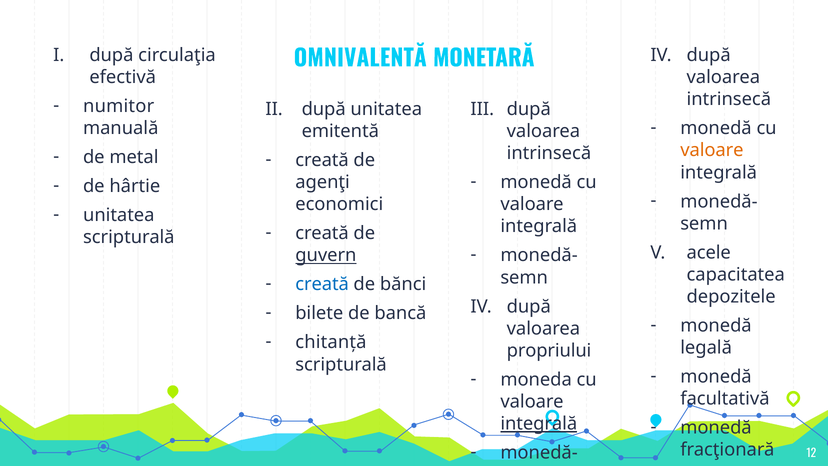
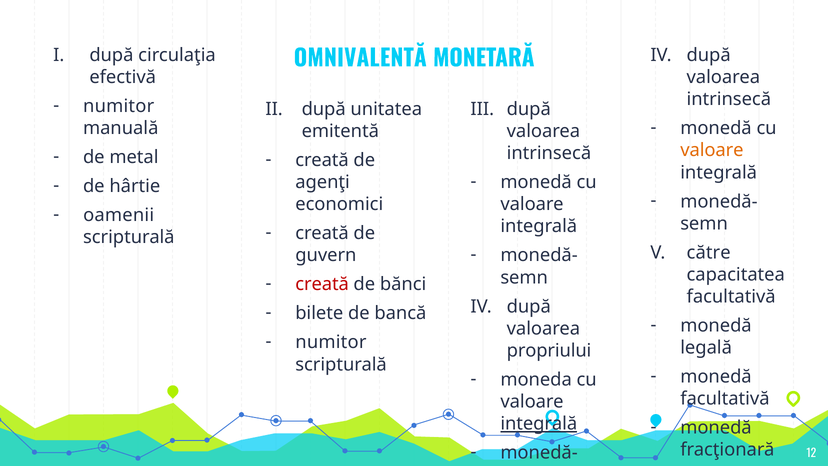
unitatea: unitatea -> oamenii (119, 215)
acele: acele -> către (709, 252)
guvern underline: present -> none (326, 255)
creată colour: blue -> red (322, 284)
depozitele: depozitele -> facultativă (731, 297)
chitanță: chitanță -> numitor (331, 342)
